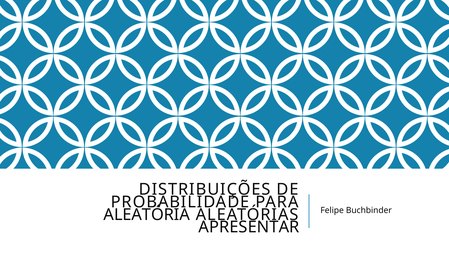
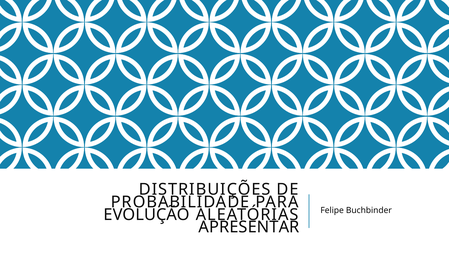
ALEATÓRIA: ALEATÓRIA -> EVOLUÇÃO (147, 214)
